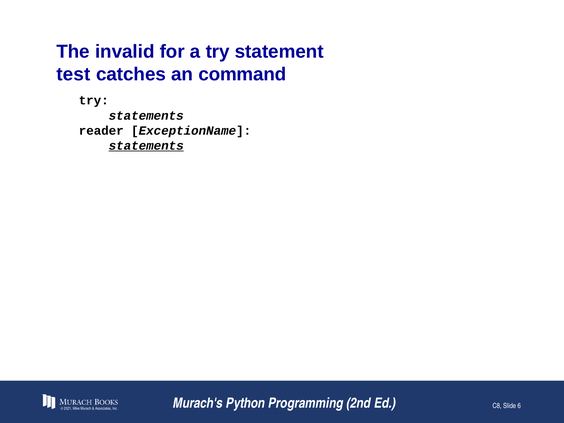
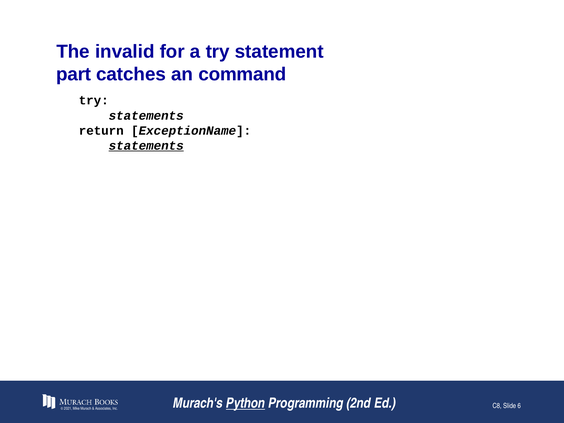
test: test -> part (74, 74)
reader: reader -> return (101, 131)
Python underline: none -> present (246, 403)
